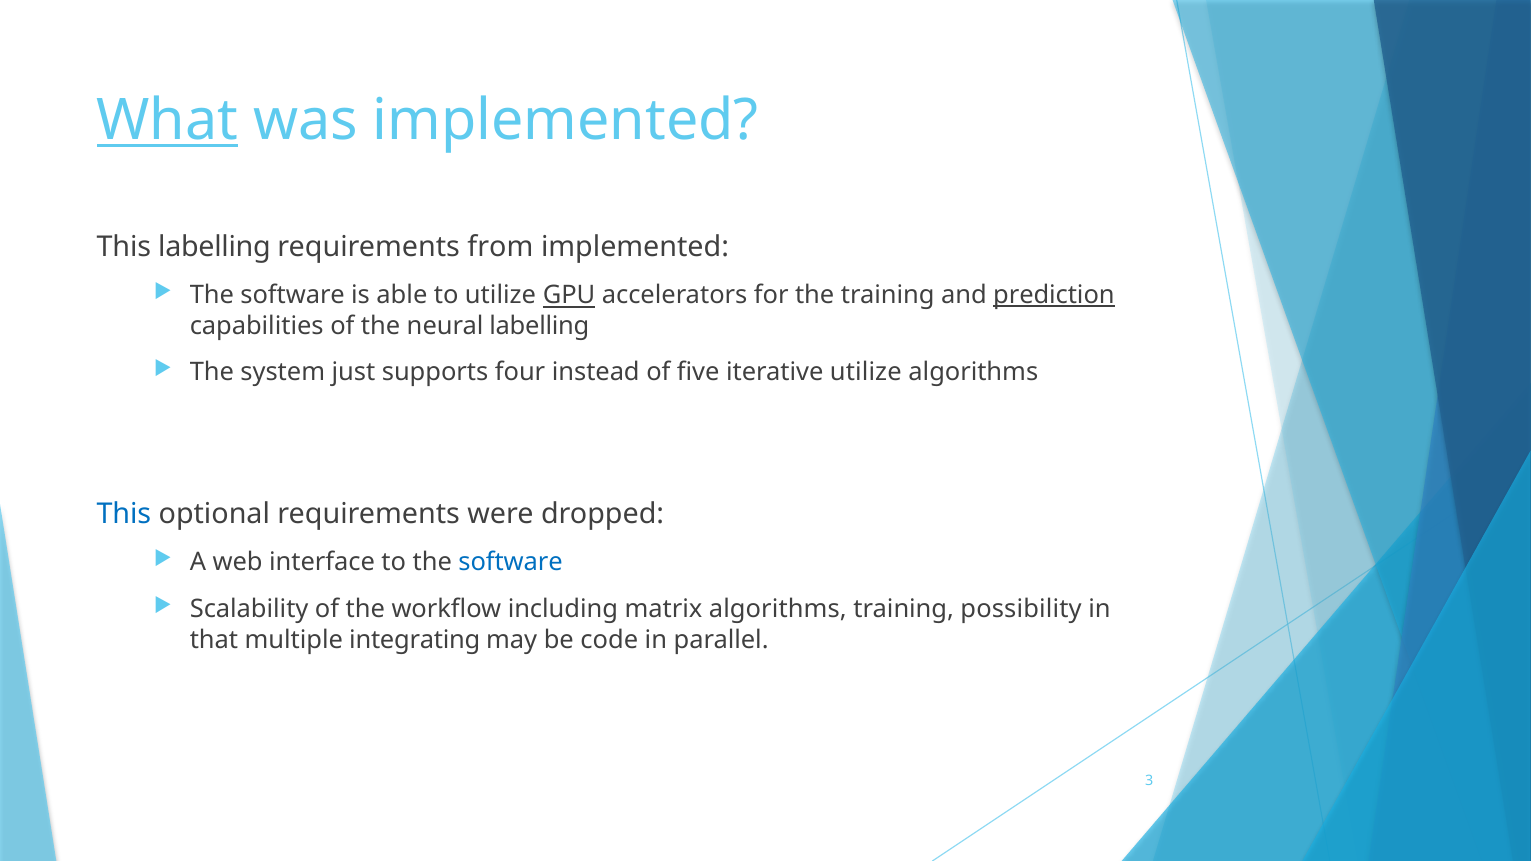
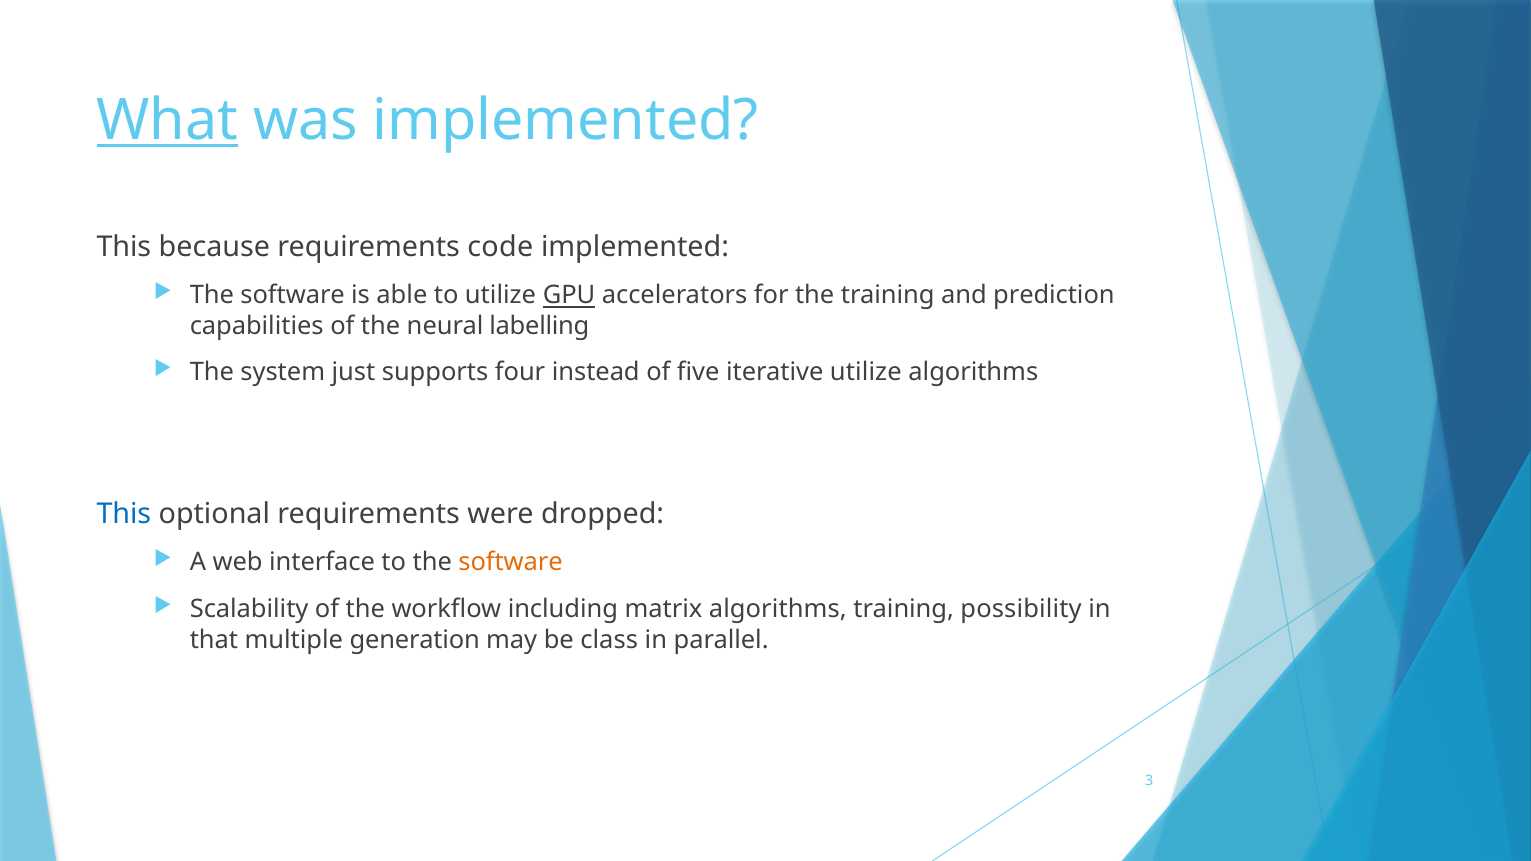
This labelling: labelling -> because (214, 247)
from: from -> code (500, 247)
prediction underline: present -> none (1054, 295)
software colour: blue -> orange (511, 563)
integrating: integrating -> generation (415, 640)
code: code -> class (609, 640)
